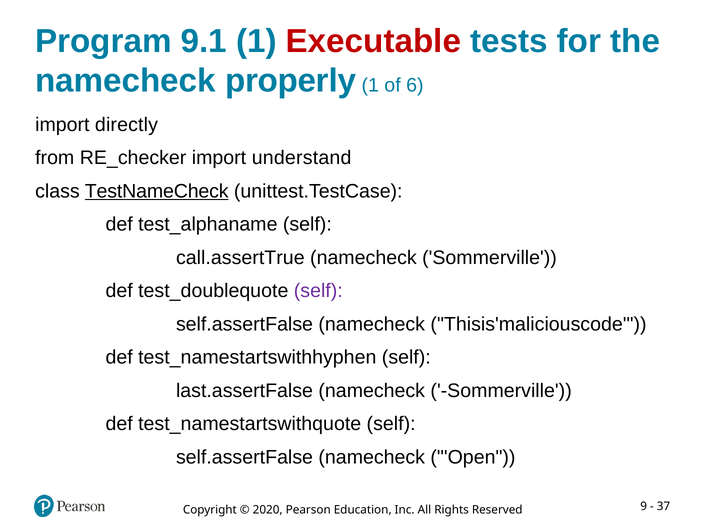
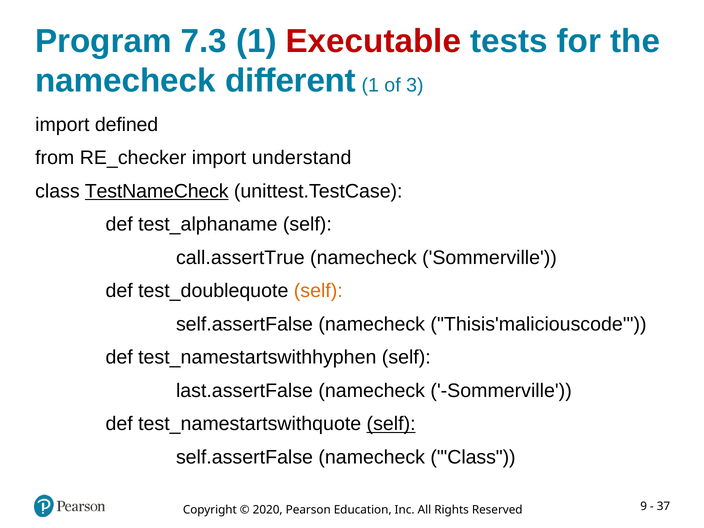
9.1: 9.1 -> 7.3 (204, 41)
properly: properly -> different (291, 81)
6: 6 -> 3 (415, 85)
directly: directly -> defined (127, 125)
self colour: purple -> orange (318, 291)
self underline: none -> present (391, 424)
namecheck Open: Open -> Class (473, 457)
